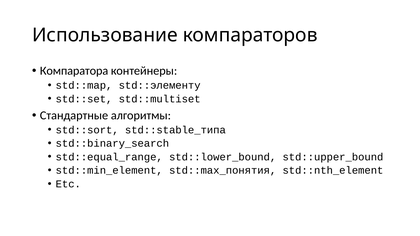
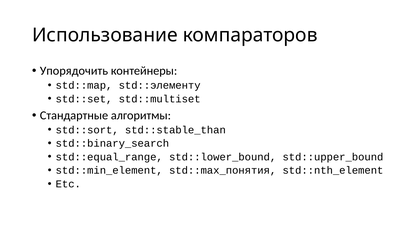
Компаратора: Компаратора -> Упорядочить (74, 71)
std::stable_типа: std::stable_типа -> std::stable_than (175, 130)
